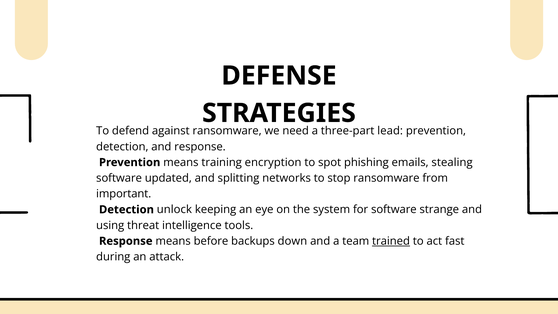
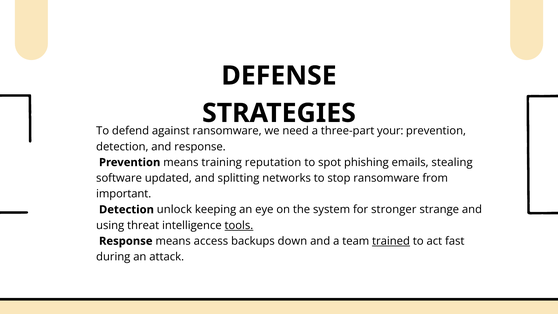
lead: lead -> your (390, 131)
encryption: encryption -> reputation (273, 162)
for software: software -> stronger (394, 210)
tools underline: none -> present (239, 225)
before: before -> access (211, 241)
